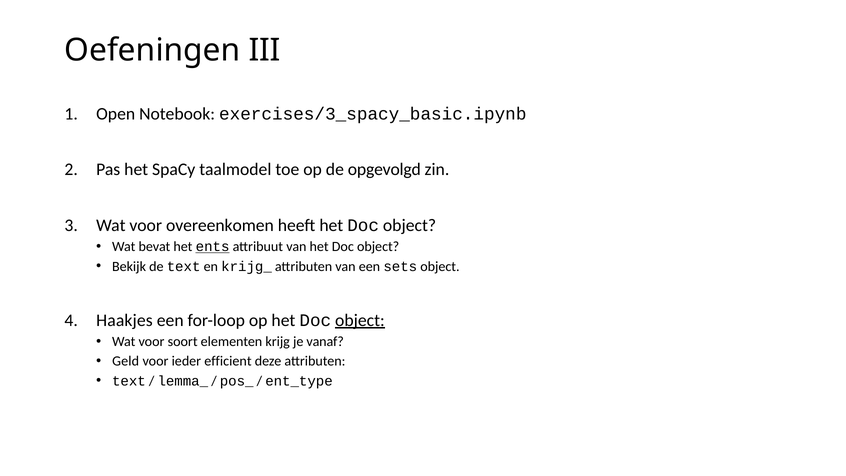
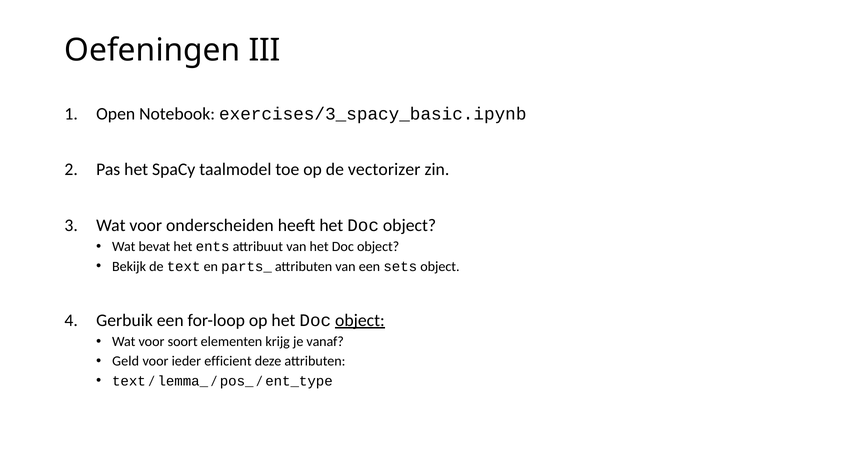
opgevolgd: opgevolgd -> vectorizer (384, 169)
overeenkomen: overeenkomen -> onderscheiden (220, 225)
ents underline: present -> none (213, 247)
krijg_: krijg_ -> parts_ (247, 266)
Haakjes: Haakjes -> Gerbuik (125, 320)
